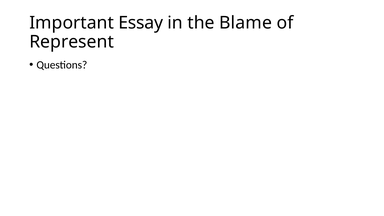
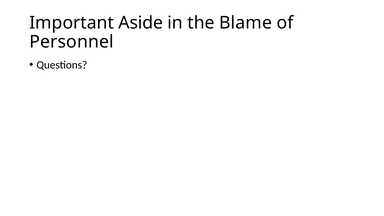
Essay: Essay -> Aside (141, 23)
Represent: Represent -> Personnel (72, 42)
